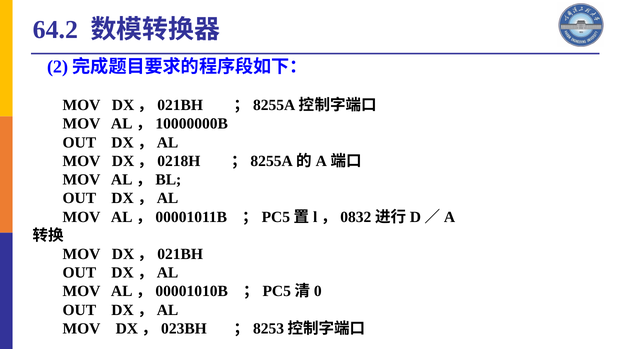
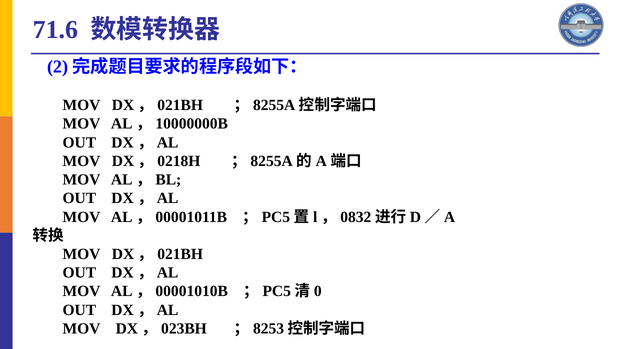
64.2: 64.2 -> 71.6 (55, 30)
